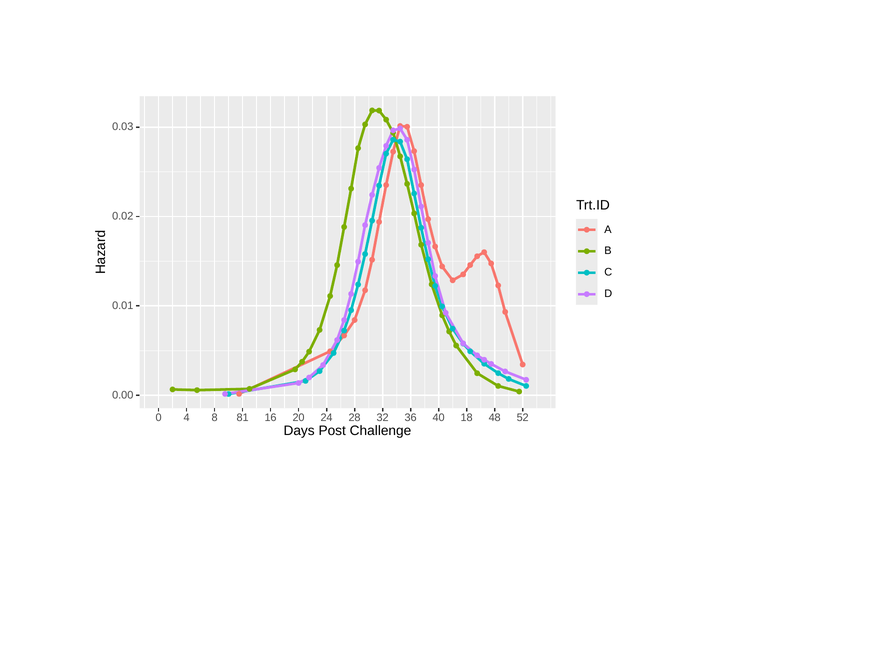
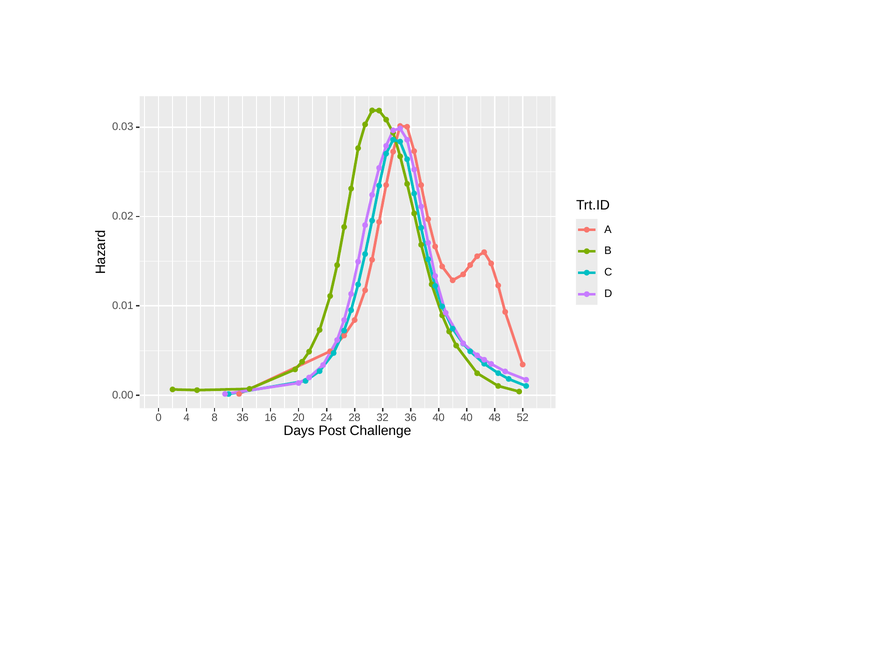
8 81: 81 -> 36 (243, 418)
40 18: 18 -> 40 (467, 418)
